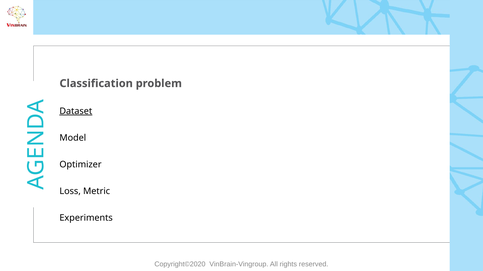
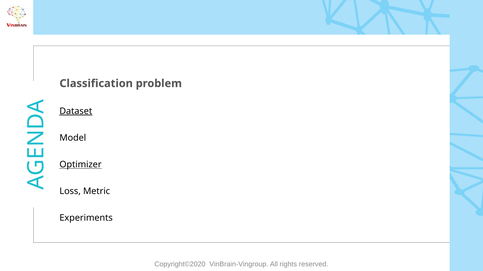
Optimizer underline: none -> present (81, 165)
